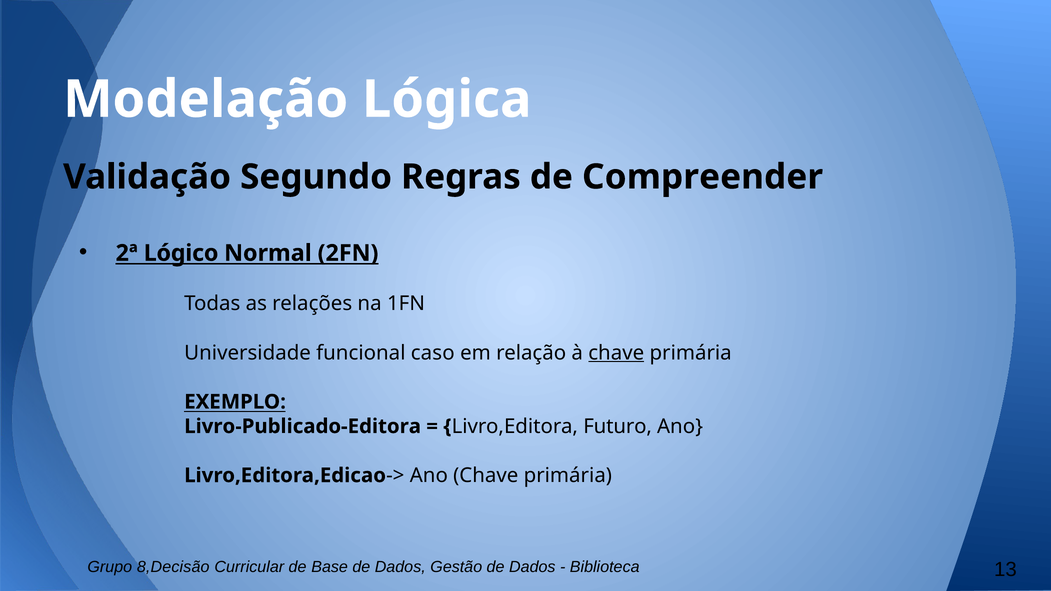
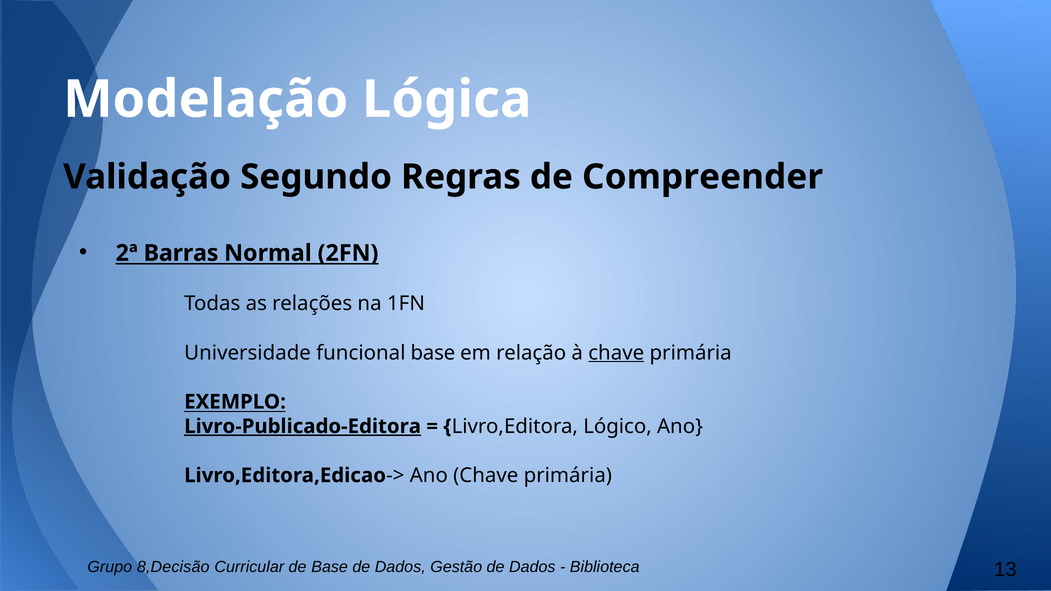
Lógico: Lógico -> Barras (181, 253)
funcional caso: caso -> base (433, 353)
Livro-Publicado-Editora underline: none -> present (303, 427)
Futuro: Futuro -> Lógico (618, 427)
